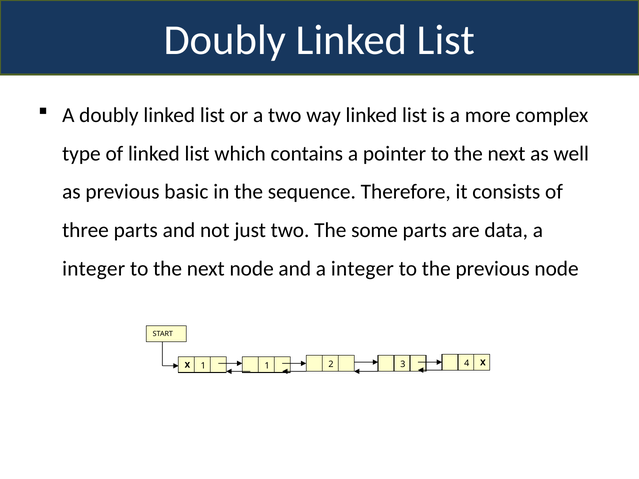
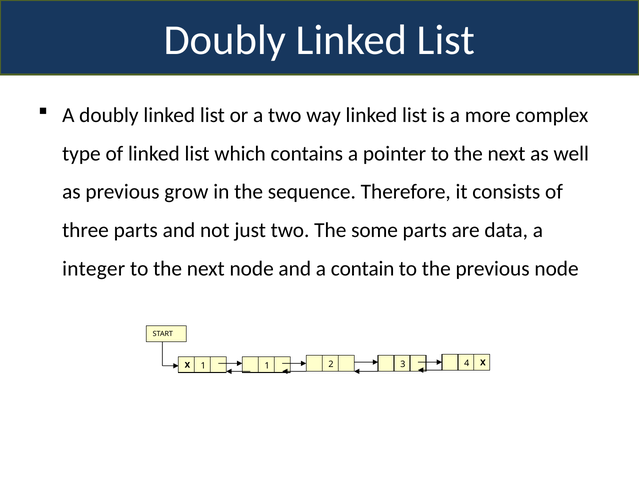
basic: basic -> grow (186, 192)
and a integer: integer -> contain (363, 269)
